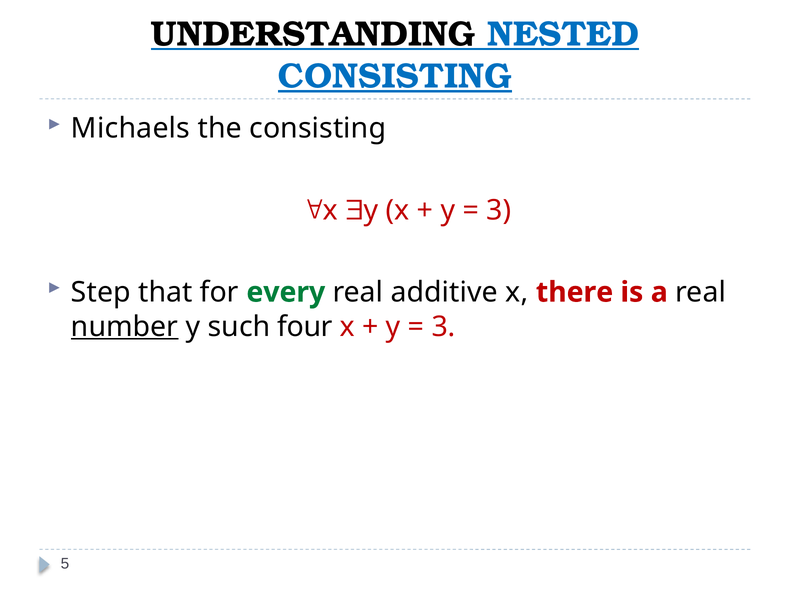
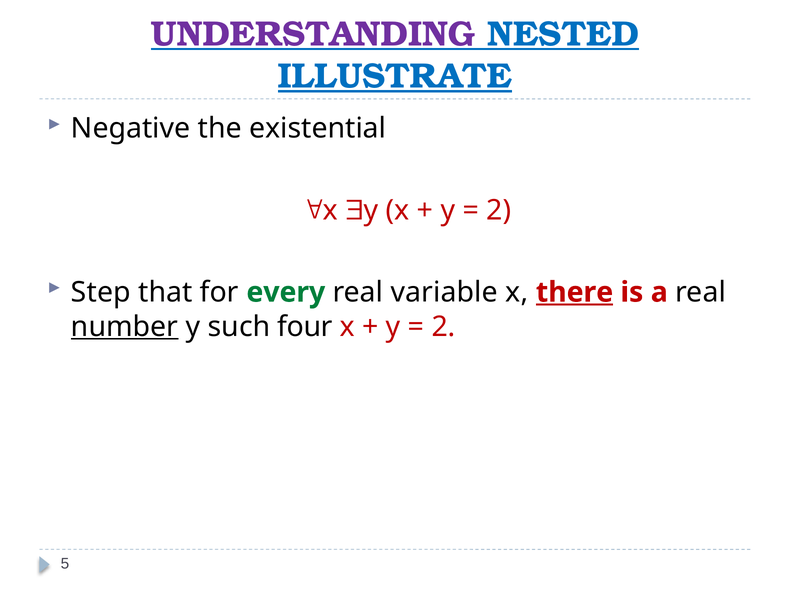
UNDERSTANDING colour: black -> purple (313, 34)
CONSISTING: CONSISTING -> ILLUSTRATE (395, 76)
Michaels: Michaels -> Negative (131, 128)
the consisting: consisting -> existential (318, 128)
3: 3 -> 2 (499, 210)
additive: additive -> variable (444, 292)
there underline: none -> present (575, 292)
3: 3 -> 2 (444, 326)
